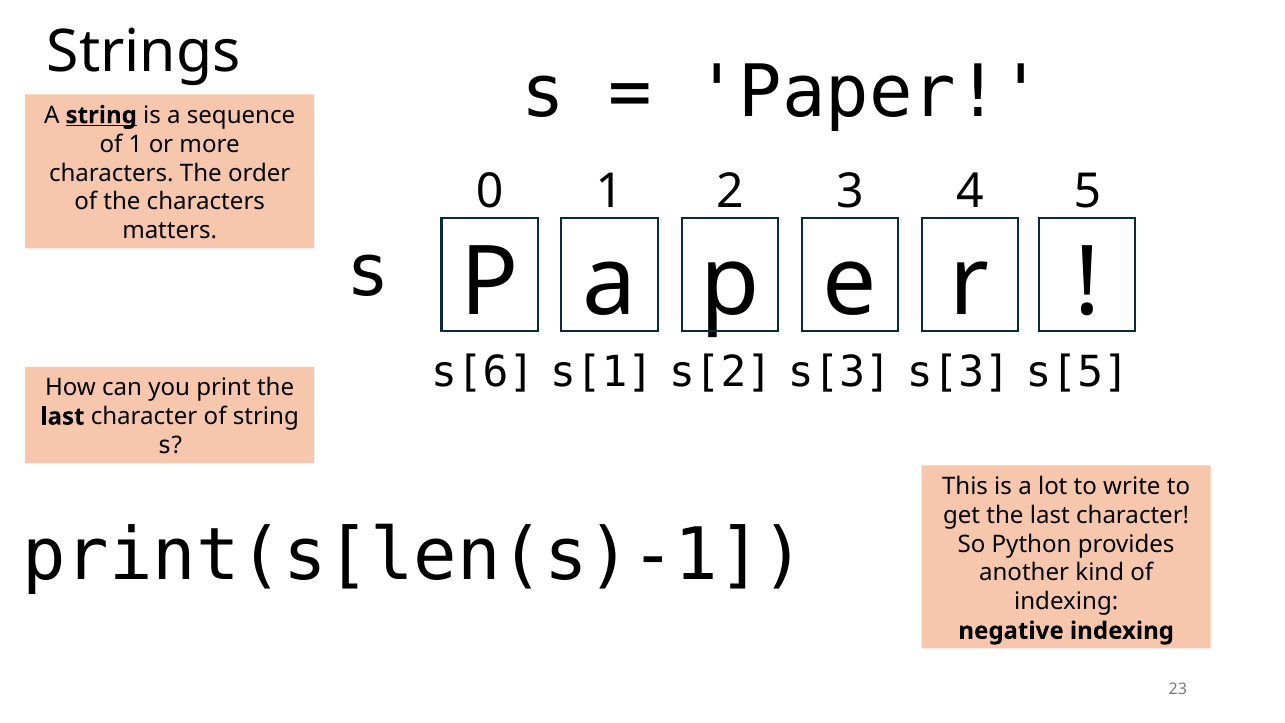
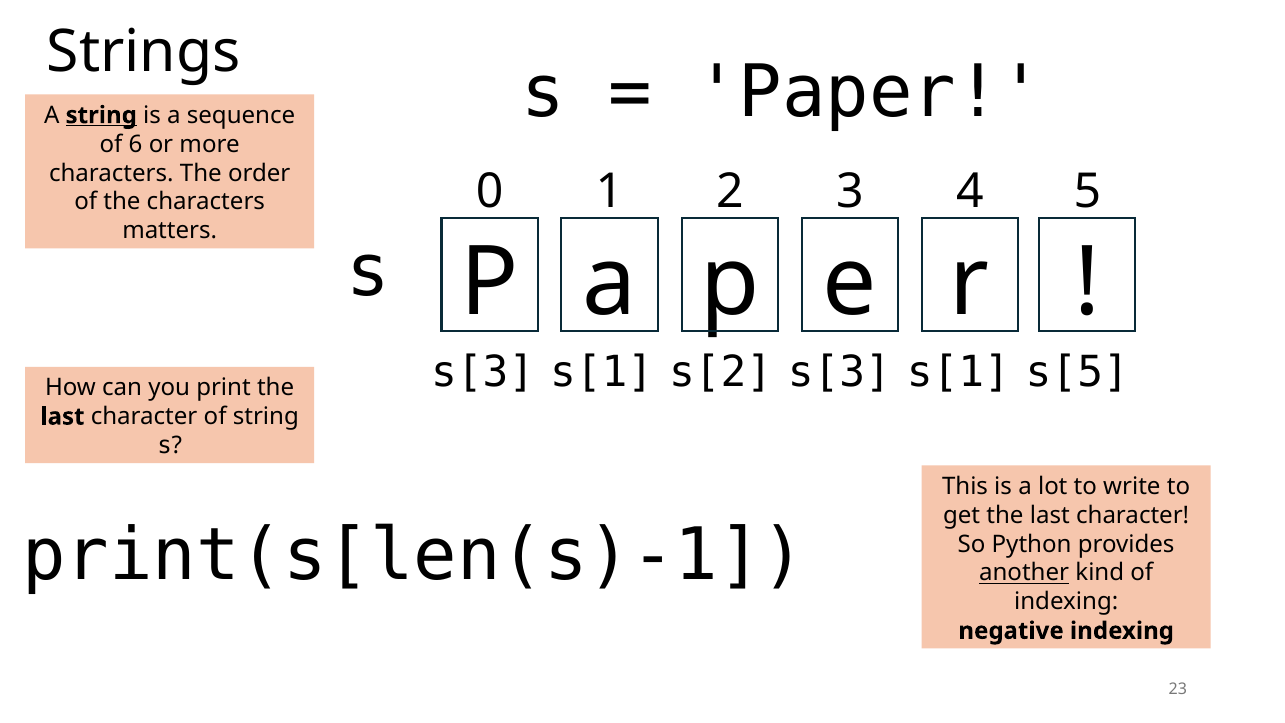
of 1: 1 -> 6 (136, 144)
s[6: s[6 -> s[3 (483, 373)
s[2 s[3 s[3: s[3 -> s[1 (958, 373)
another underline: none -> present (1024, 573)
